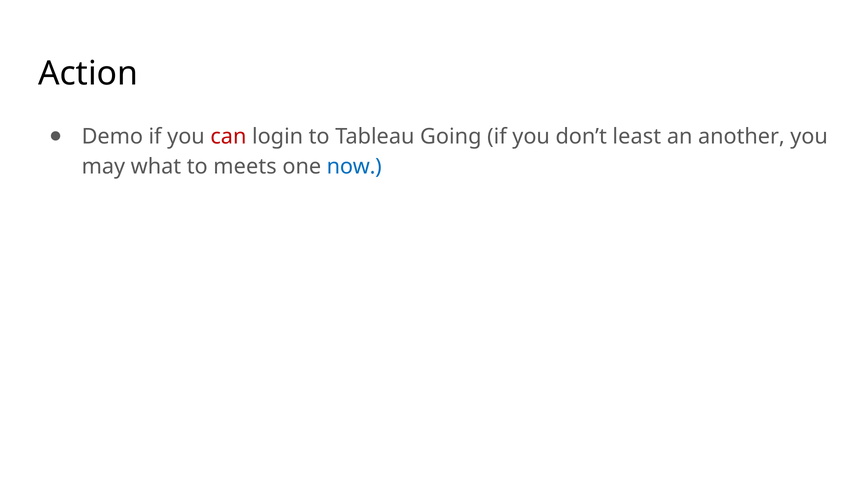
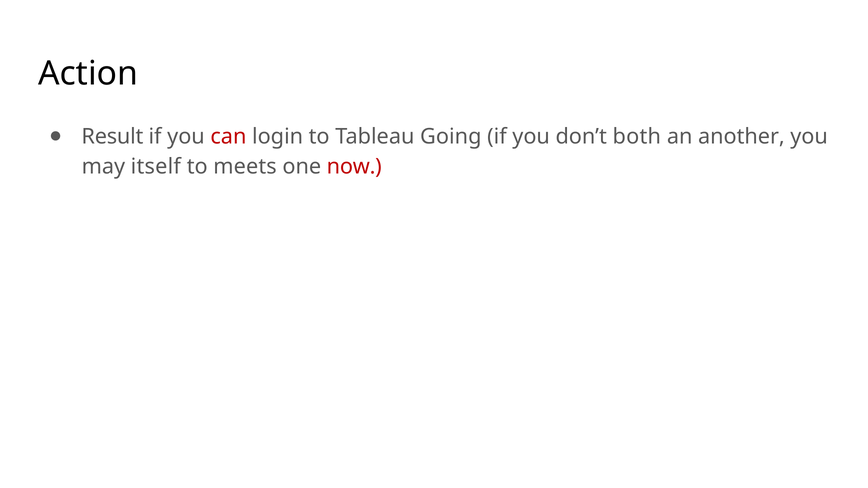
Demo: Demo -> Result (112, 137)
least: least -> both (637, 137)
what: what -> itself (156, 166)
now colour: blue -> red (354, 166)
